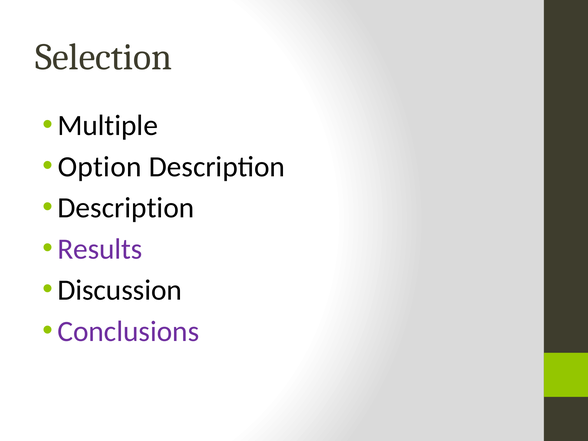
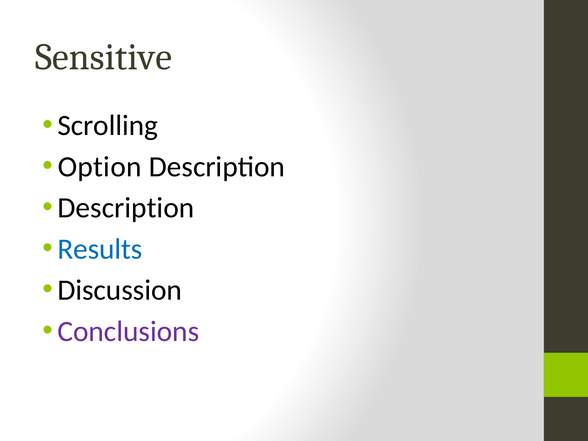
Selection: Selection -> Sensitive (104, 57)
Multiple: Multiple -> Scrolling (108, 126)
Results colour: purple -> blue (100, 249)
